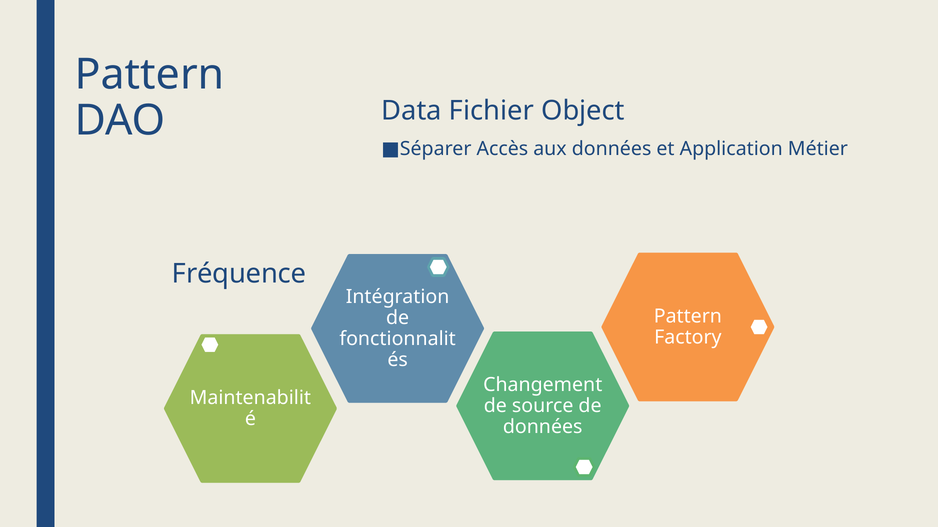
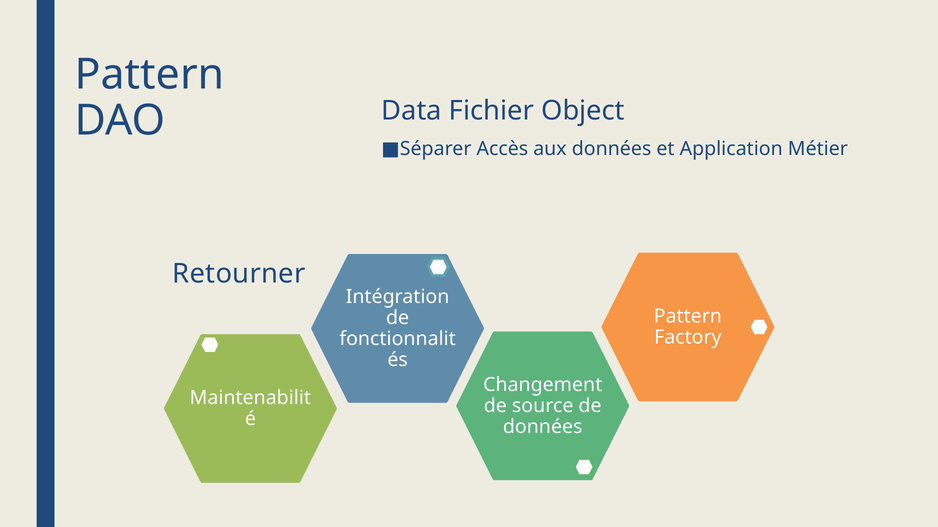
Fréquence: Fréquence -> Retourner (239, 274)
